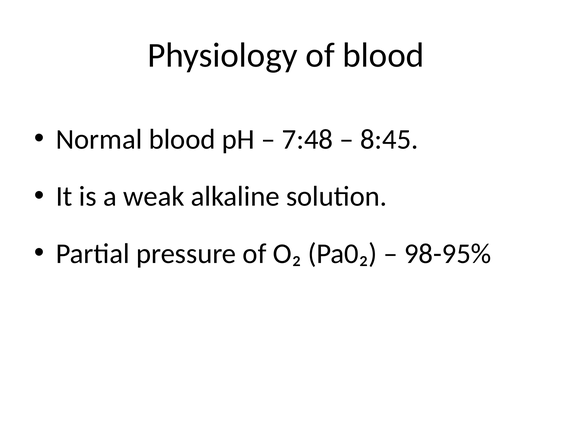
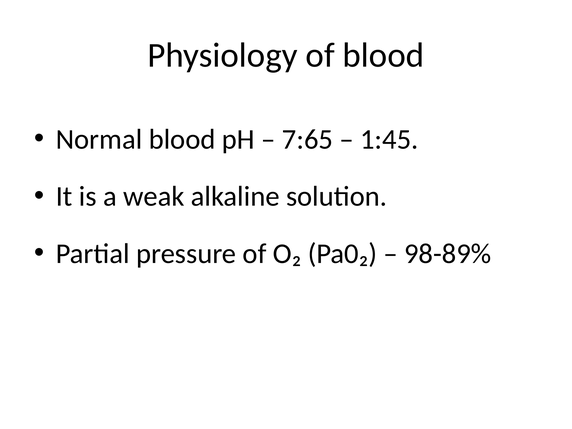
7:48: 7:48 -> 7:65 (307, 139)
8:45: 8:45 -> 1:45 (389, 139)
98-95%: 98-95% -> 98-89% (448, 254)
